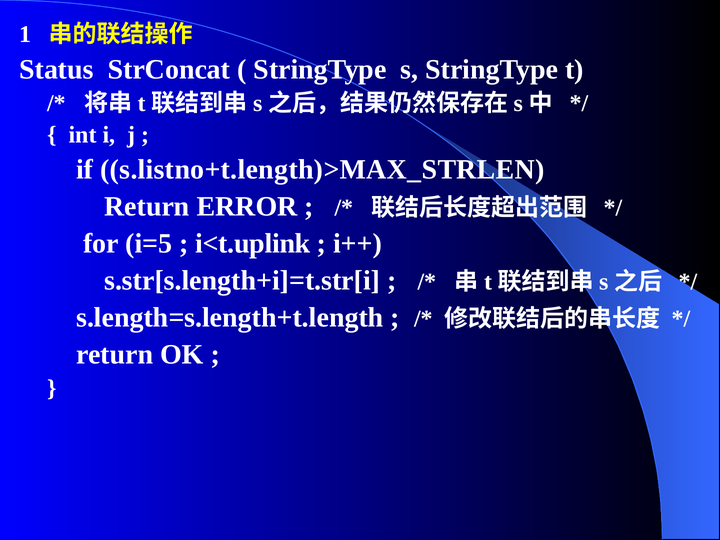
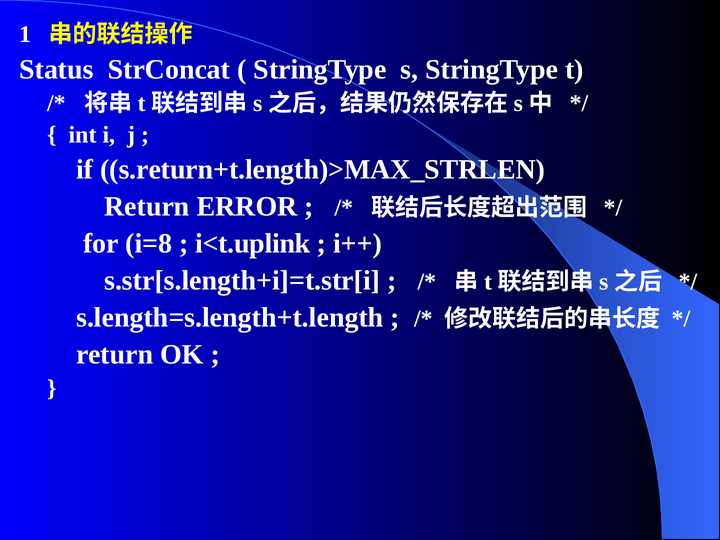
s.listno+t.length)>MAX_STRLEN: s.listno+t.length)>MAX_STRLEN -> s.return+t.length)>MAX_STRLEN (323, 170)
i=5: i=5 -> i=8 (149, 244)
